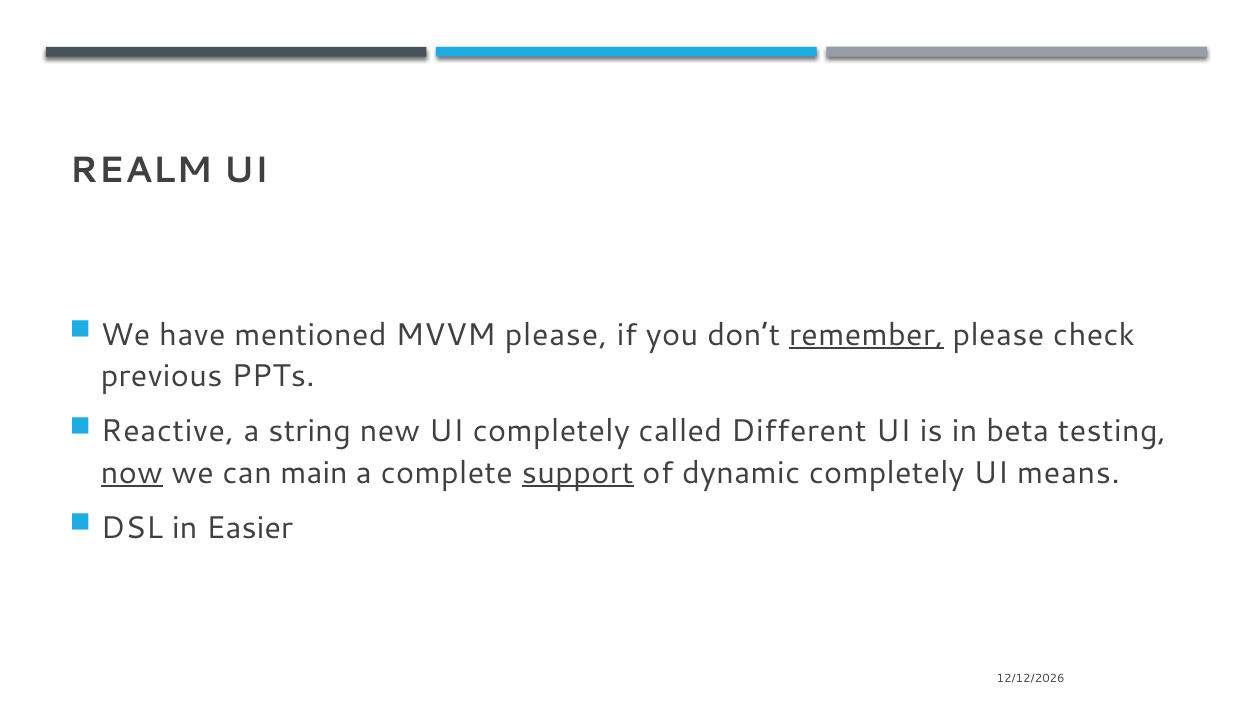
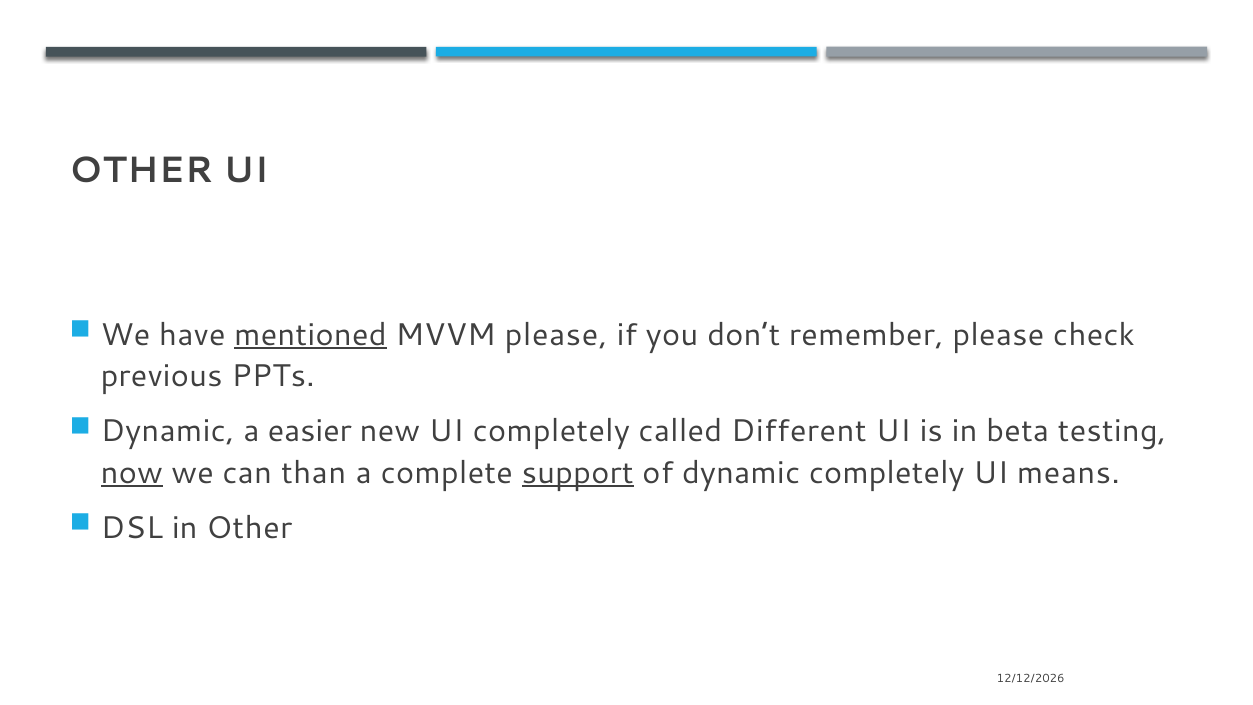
REALM: REALM -> OTHER (141, 170)
mentioned underline: none -> present (310, 335)
remember underline: present -> none (866, 335)
Reactive: Reactive -> Dynamic (168, 431)
string: string -> easier (310, 431)
main: main -> than (314, 473)
in Easier: Easier -> Other (249, 528)
